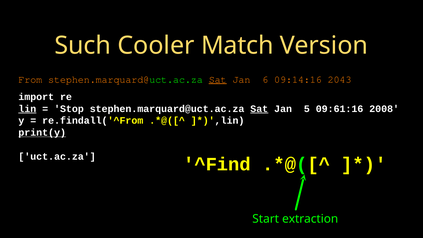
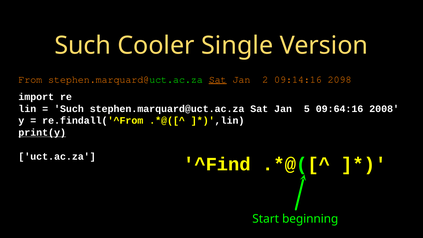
Match: Match -> Single (237, 45)
6: 6 -> 2 (265, 79)
2043: 2043 -> 2098 (340, 79)
lin underline: present -> none (27, 109)
Stop: Stop -> Such (69, 109)
Sat underline: present -> none (259, 109)
09:61:16: 09:61:16 -> 09:64:16 (340, 109)
extraction: extraction -> beginning (310, 219)
